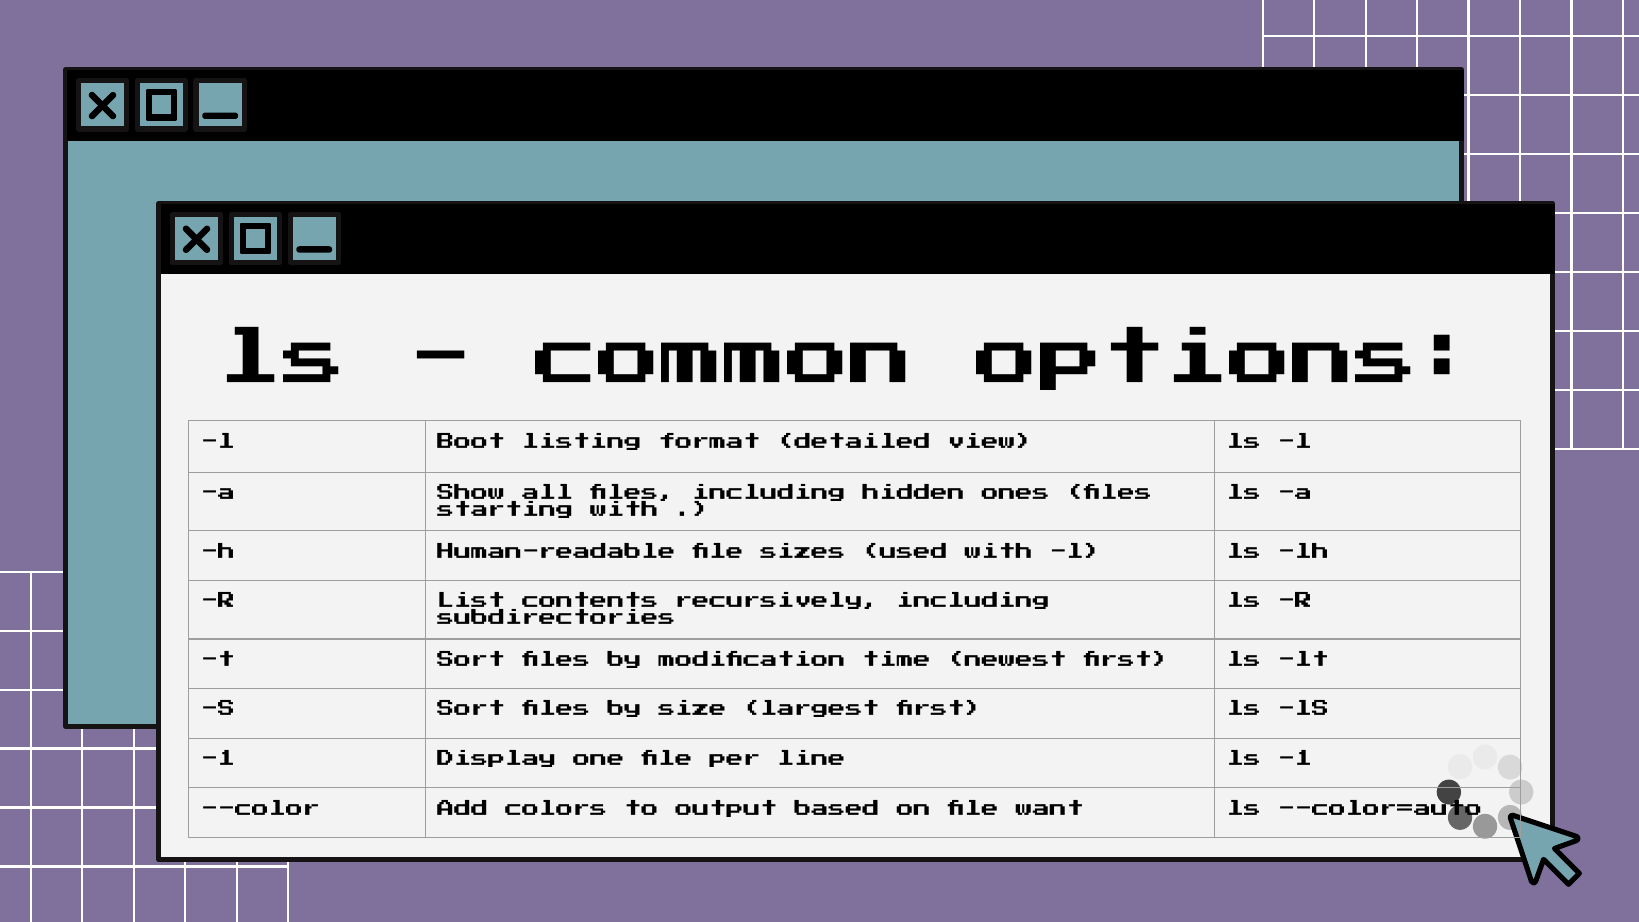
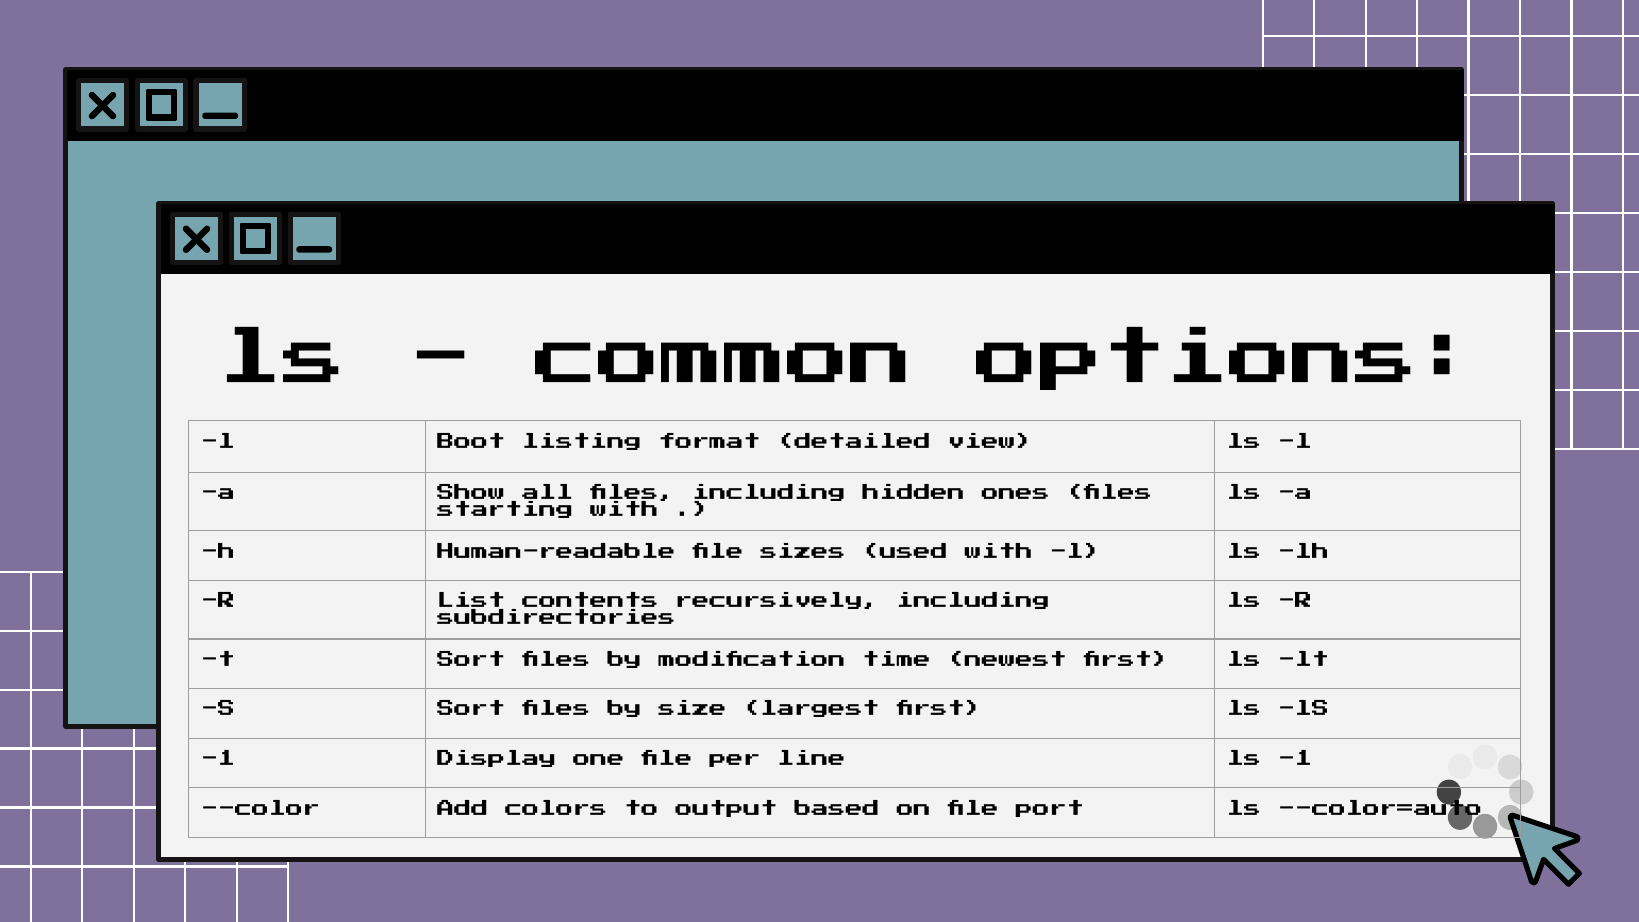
want: want -> port (1050, 811)
